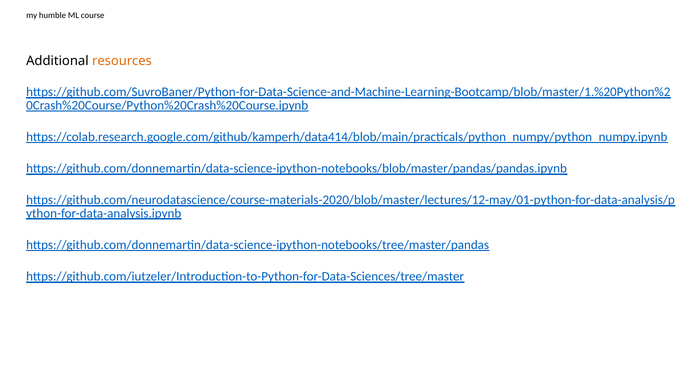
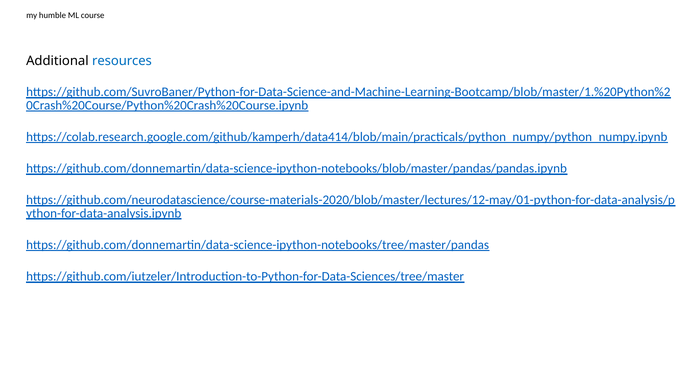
resources colour: orange -> blue (122, 61)
